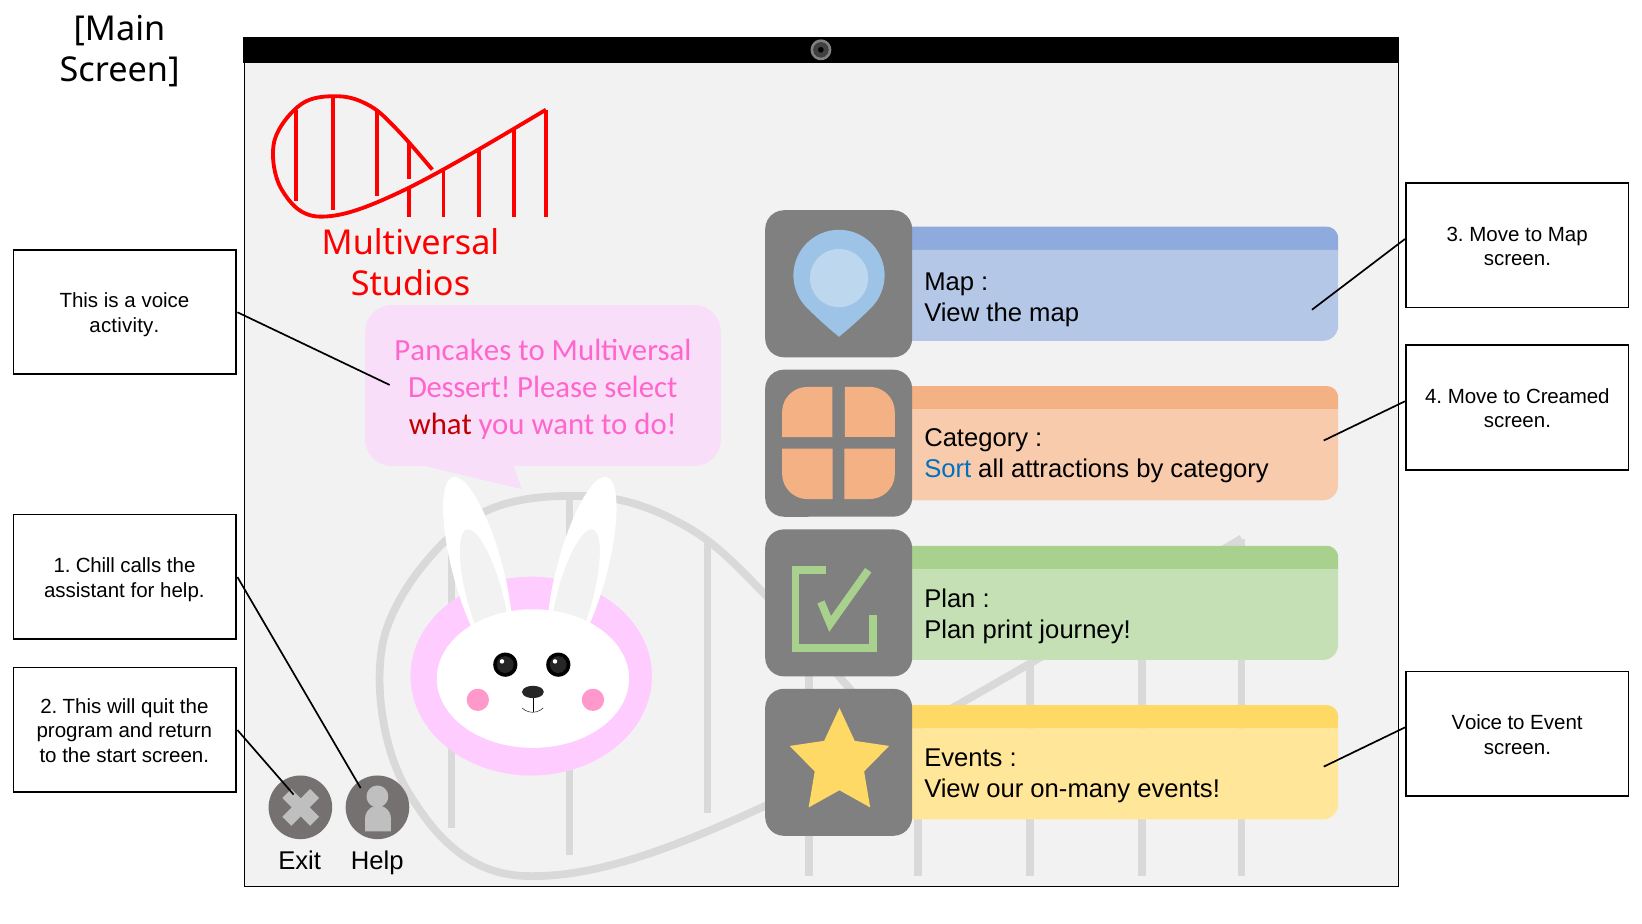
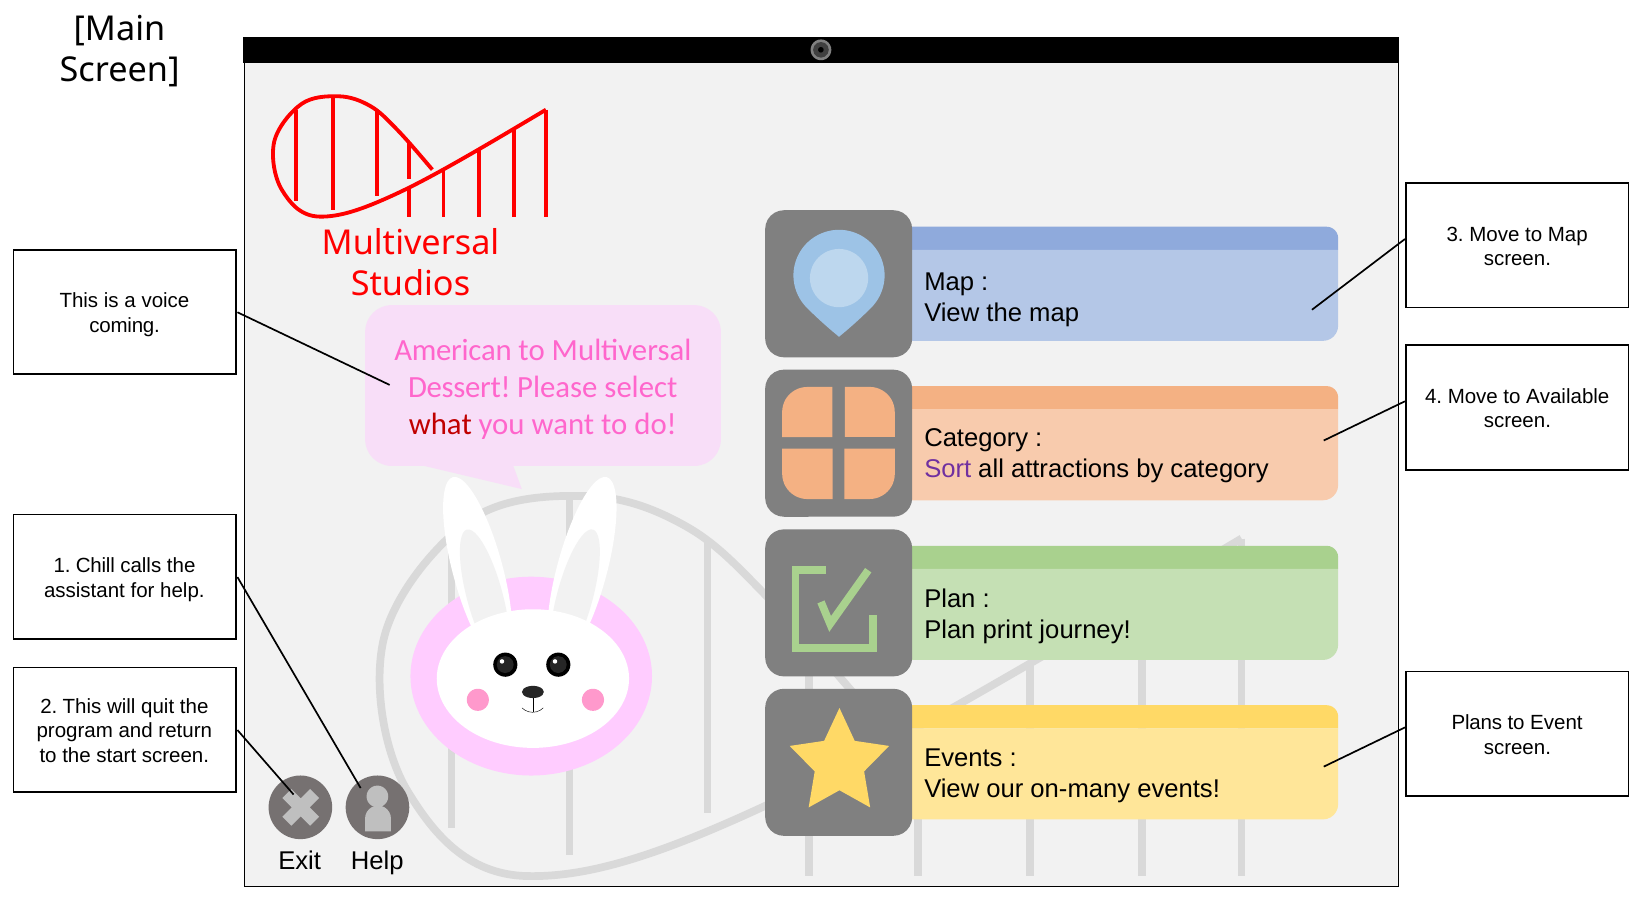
activity: activity -> coming (125, 326)
Pancakes: Pancakes -> American (453, 351)
Creamed: Creamed -> Available (1568, 396)
Sort colour: blue -> purple (948, 469)
Voice: Voice -> Plans (1477, 722)
